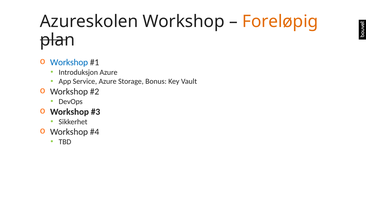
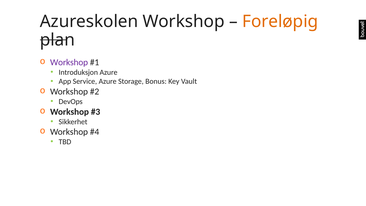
Workshop colour: blue -> purple (69, 62)
